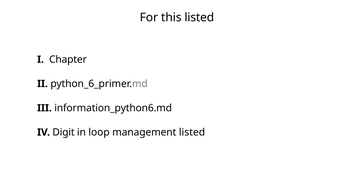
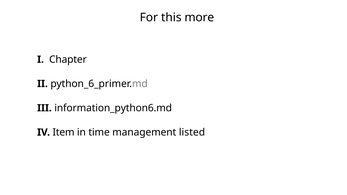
this listed: listed -> more (199, 17)
Digit: Digit -> Item (64, 132)
loop: loop -> time (99, 132)
